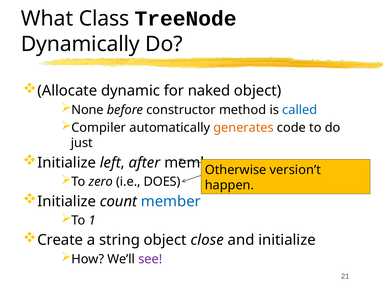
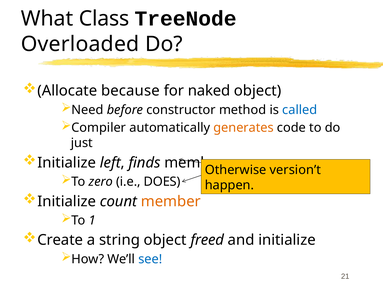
Dynamically: Dynamically -> Overloaded (80, 44)
dynamic: dynamic -> because (130, 91)
None: None -> Need (87, 110)
after: after -> finds (145, 163)
member colour: blue -> orange (171, 202)
close: close -> freed (207, 240)
see colour: purple -> blue (150, 259)
